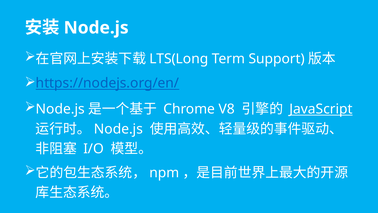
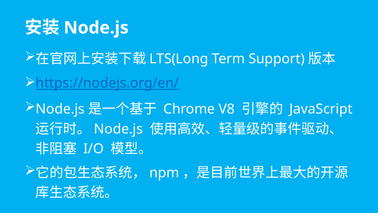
JavaScript underline: present -> none (321, 109)
